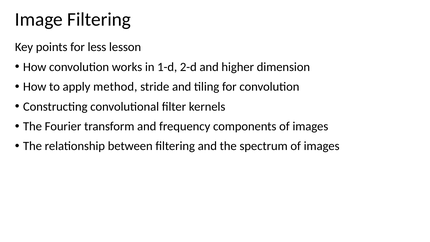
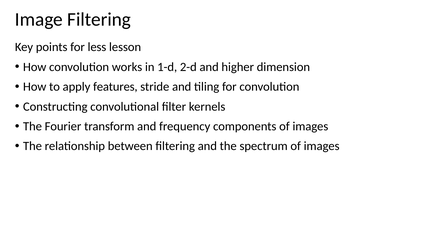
method: method -> features (115, 87)
